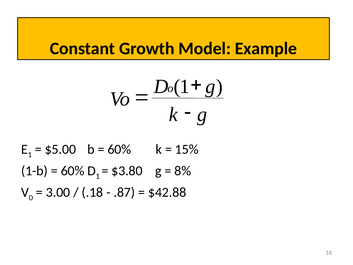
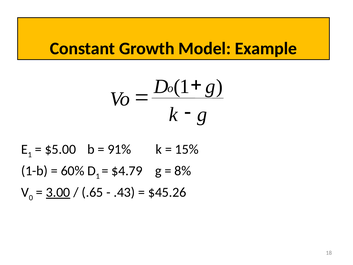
60%: 60% -> 91% (119, 149)
$3.80: $3.80 -> $4.79 (127, 171)
3.00 underline: none -> present (58, 192)
.18: .18 -> .65 (92, 192)
.87: .87 -> .43 (124, 192)
$42.88: $42.88 -> $45.26 (167, 192)
